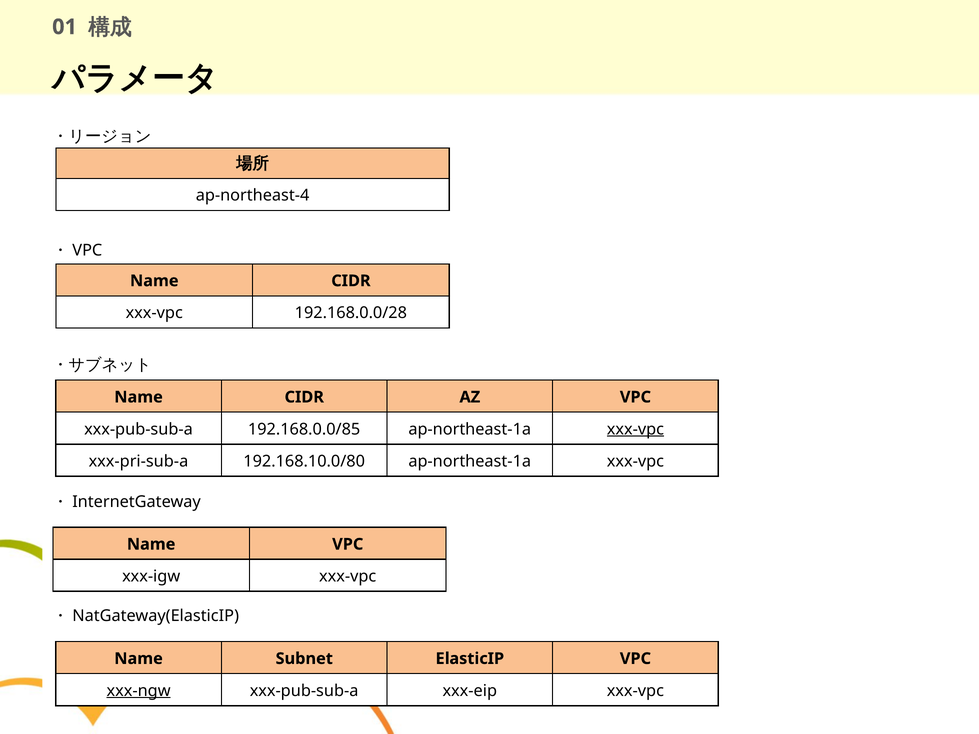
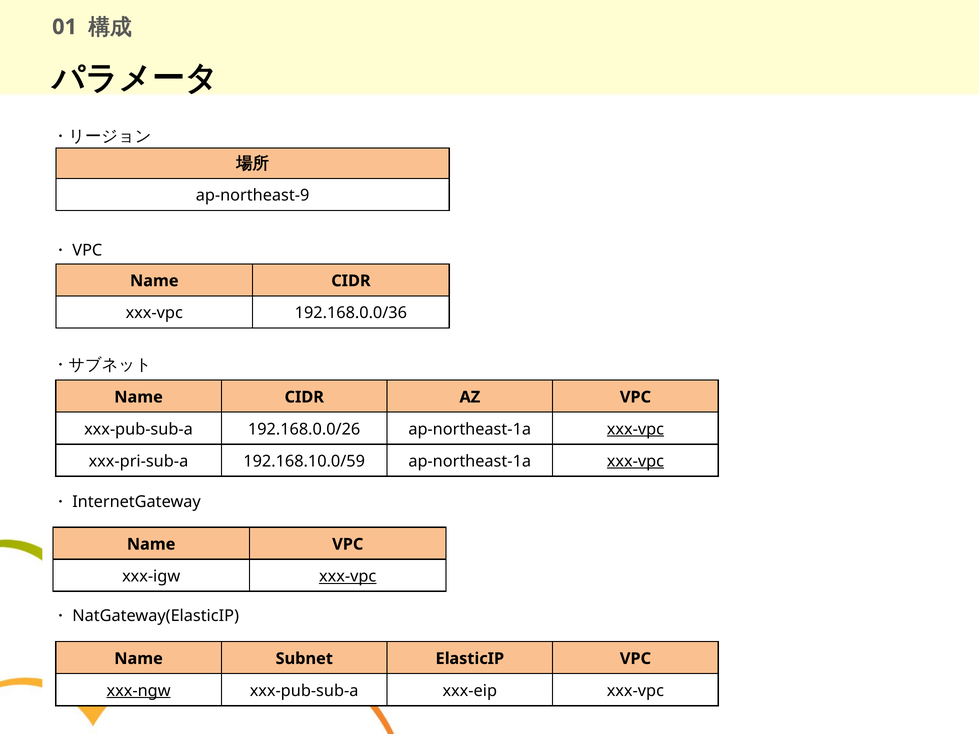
ap-northeast-4: ap-northeast-4 -> ap-northeast-9 (253, 195)
192.168.0.0/28: 192.168.0.0/28 -> 192.168.0.0/36 (351, 313)
192.168.0.0/85: 192.168.0.0/85 -> 192.168.0.0/26 (304, 429)
192.168.10.0/80: 192.168.10.0/80 -> 192.168.10.0/59 (304, 461)
xxx-vpc underline: none -> present (635, 461)
xxx-vpc underline: none -> present (348, 576)
